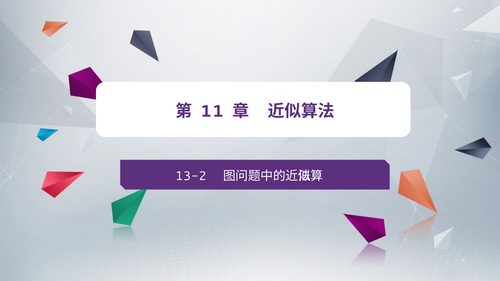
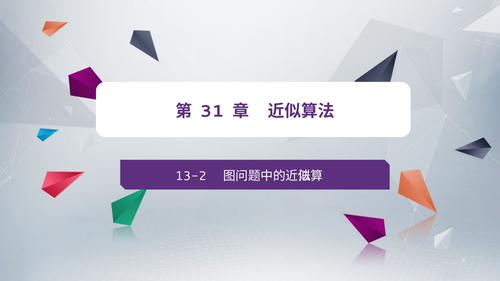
11: 11 -> 31 (212, 112)
